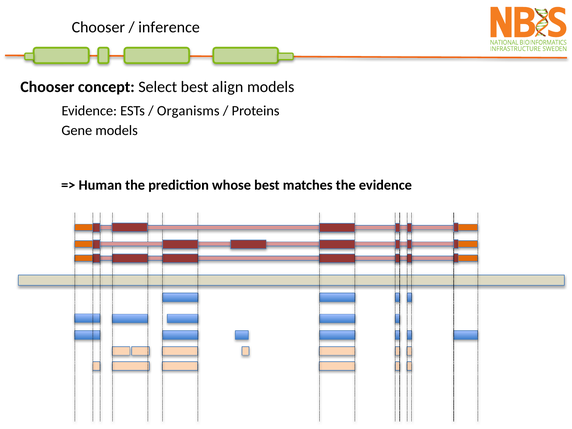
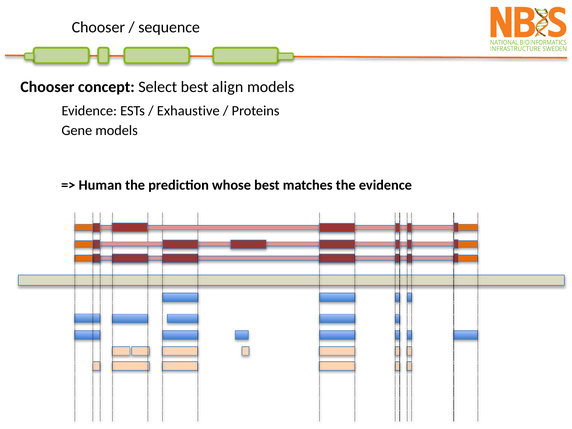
inference: inference -> sequence (169, 27)
Organisms: Organisms -> Exhaustive (188, 111)
